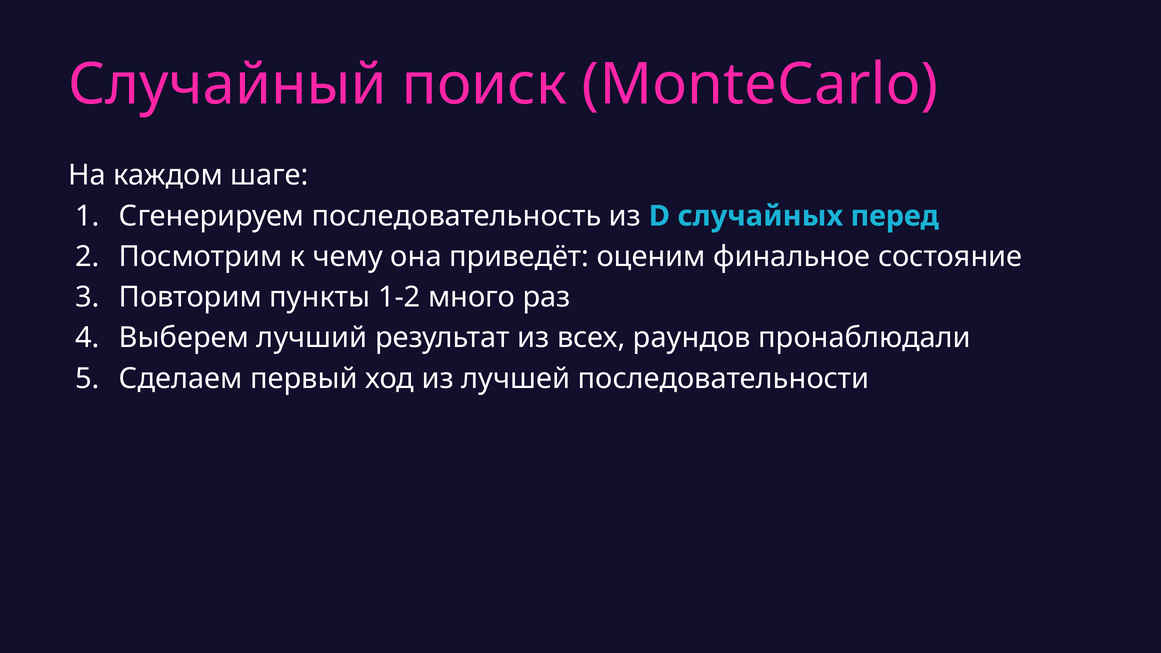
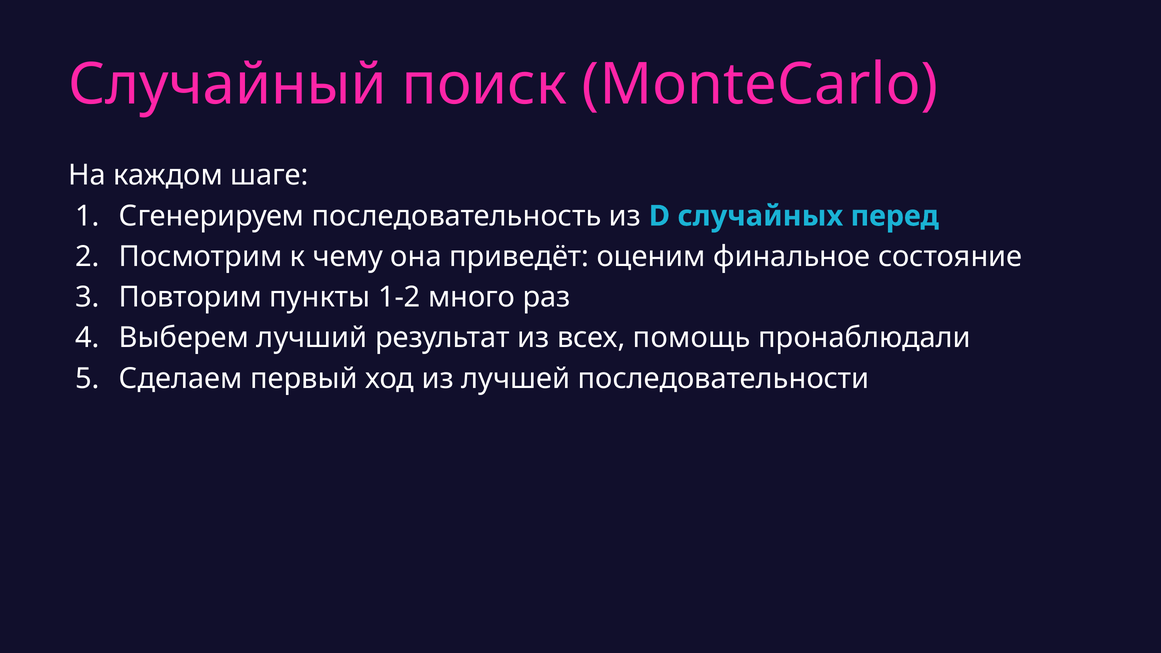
раундов: раундов -> помощь (692, 338)
